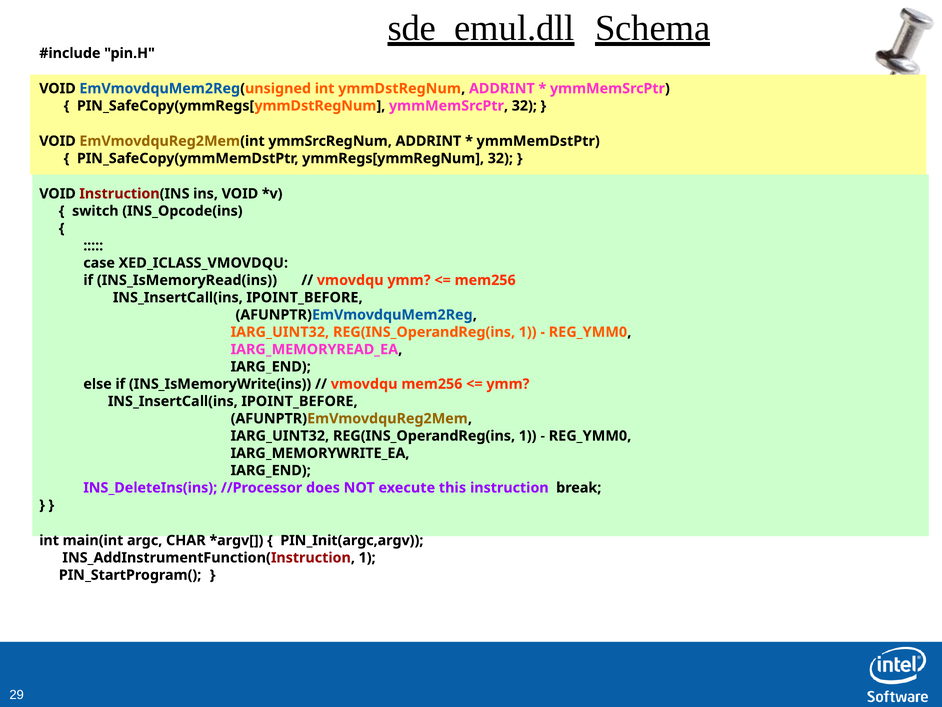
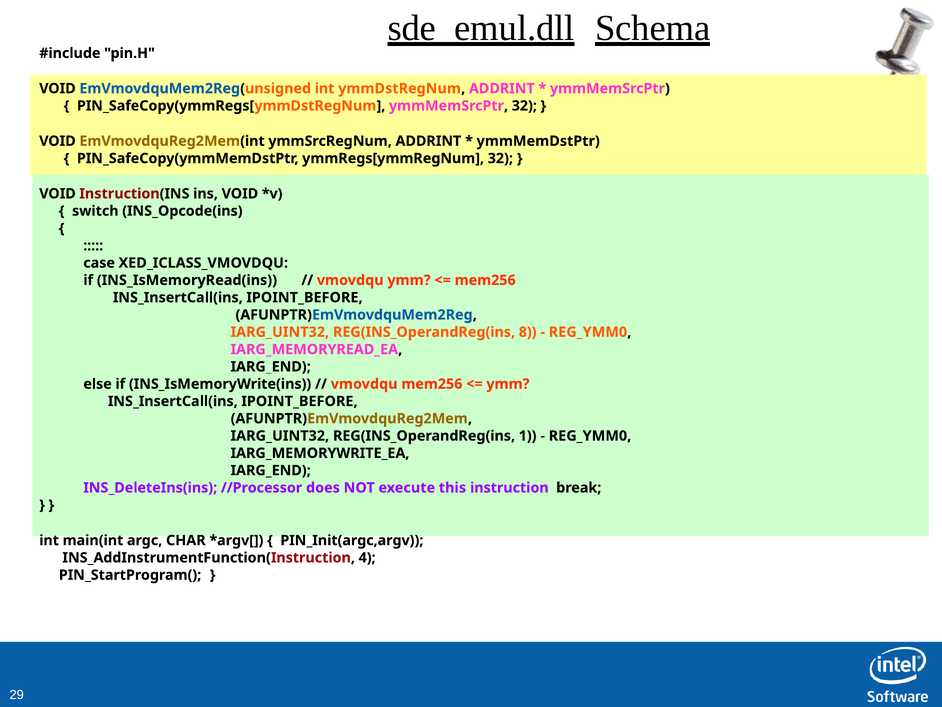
1: 1 -> 8 (528, 332)
INS_AddInstrumentFunction(Instruction 1: 1 -> 4 (367, 557)
